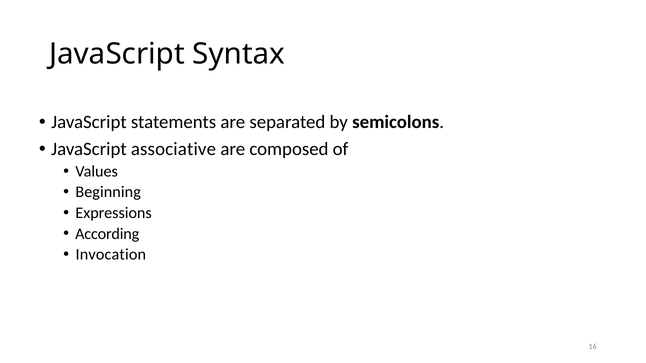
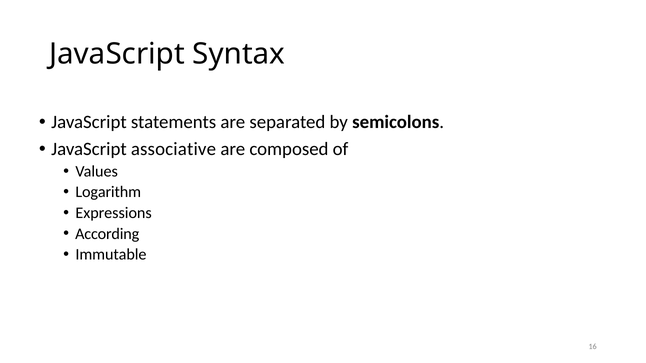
Beginning: Beginning -> Logarithm (108, 192)
Invocation: Invocation -> Immutable (111, 255)
